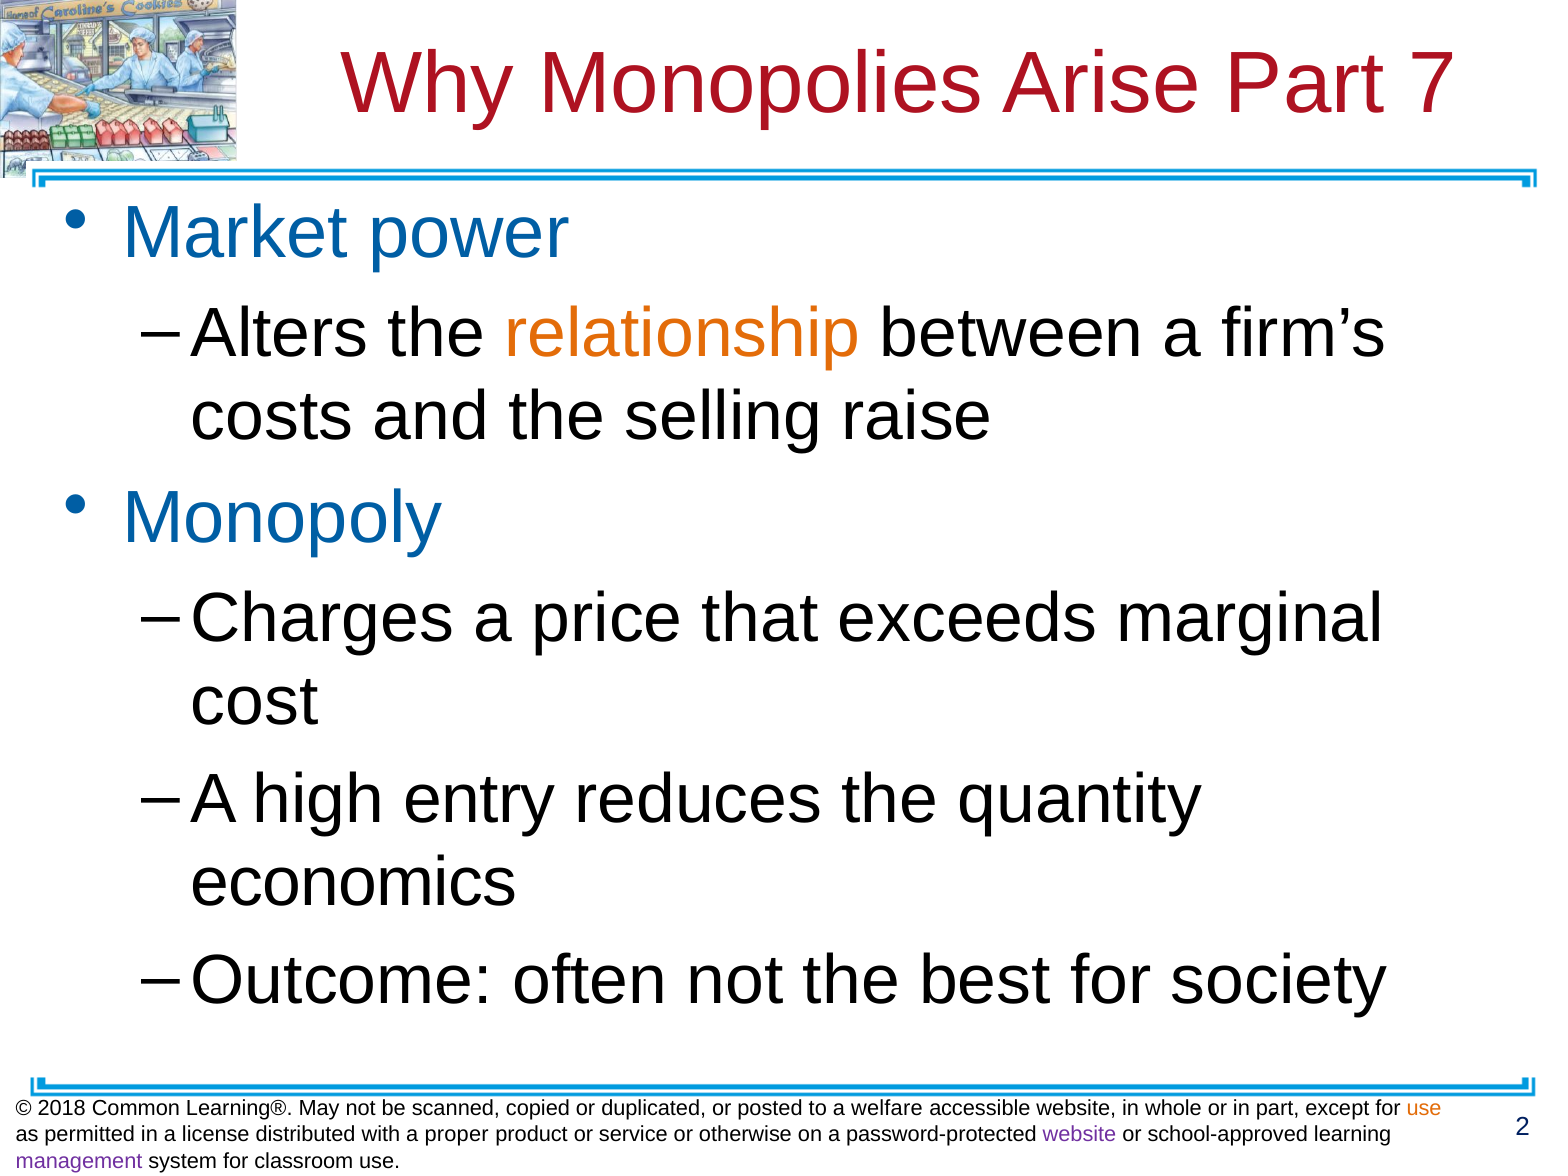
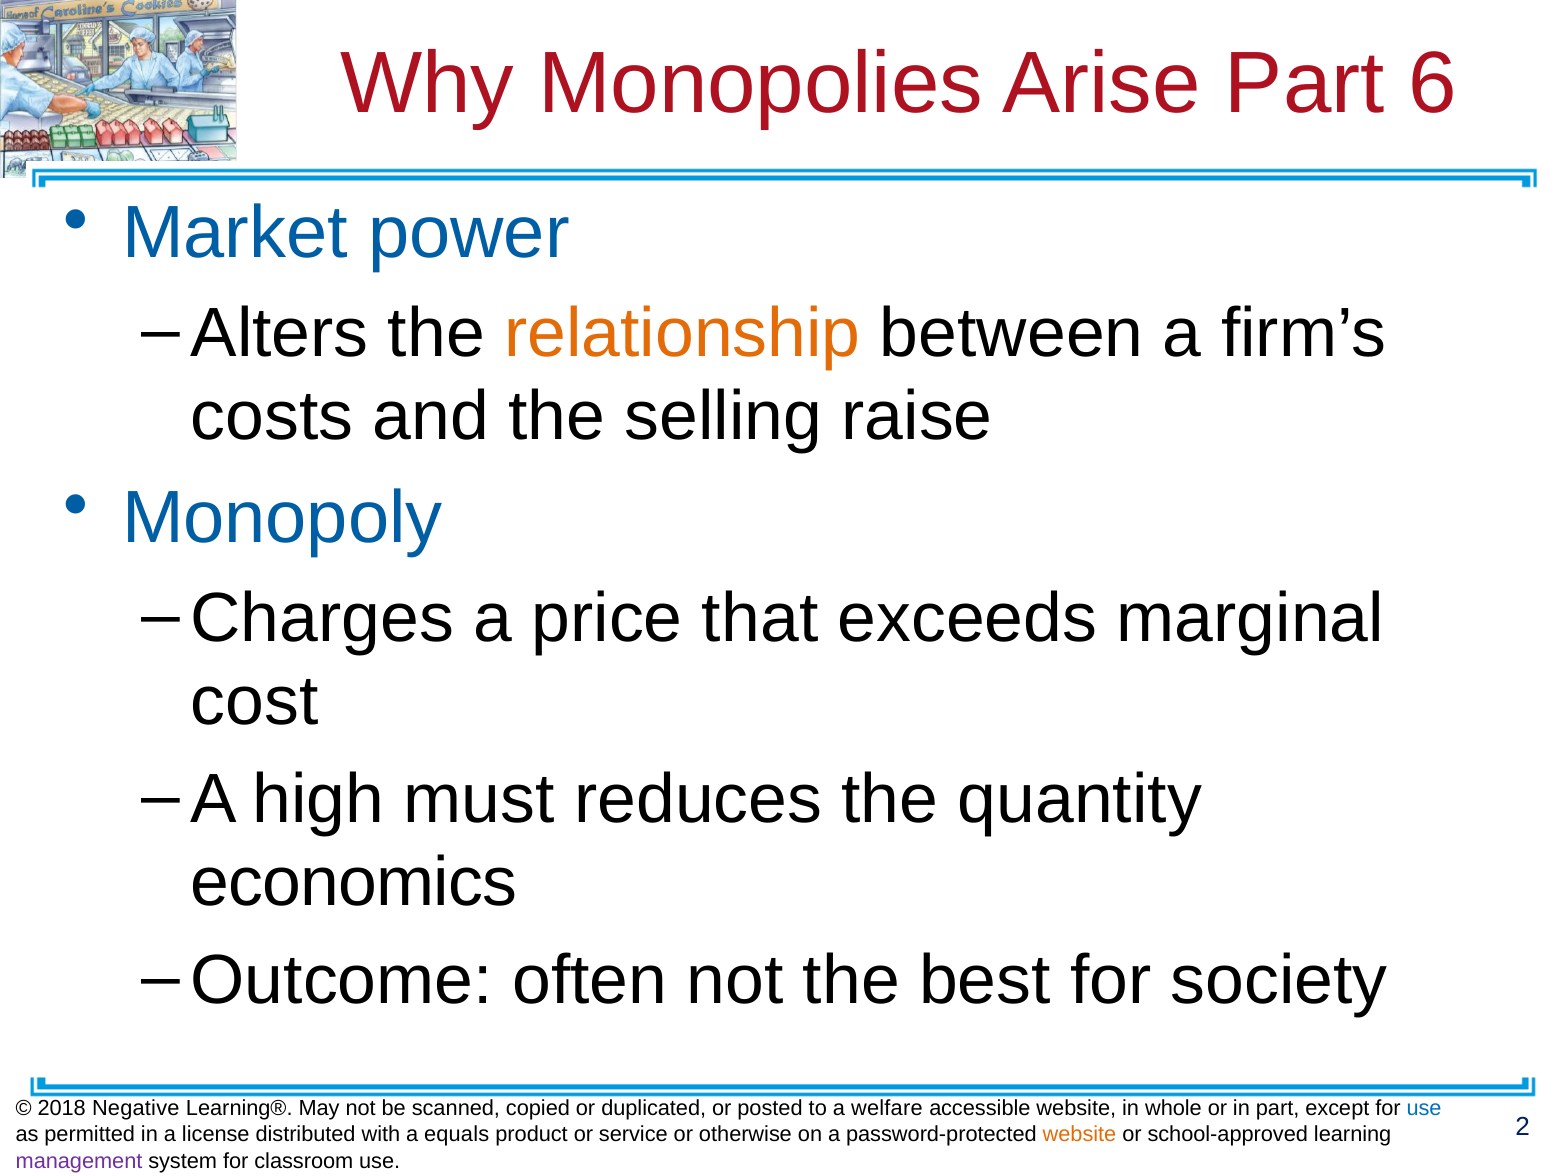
7: 7 -> 6 (1433, 83)
entry: entry -> must (479, 799)
Common: Common -> Negative (136, 1109)
use colour: orange -> blue (1424, 1109)
proper: proper -> equals (457, 1135)
website colour: purple -> orange (1079, 1135)
